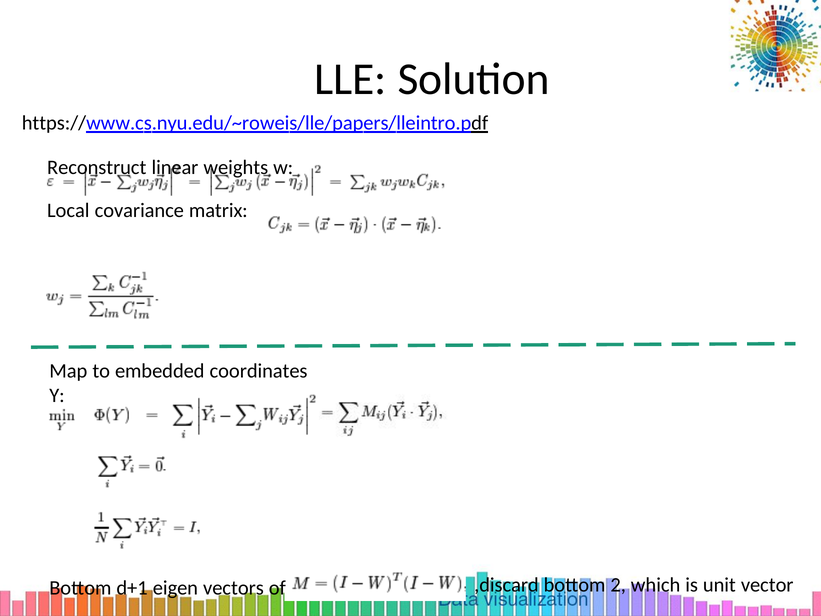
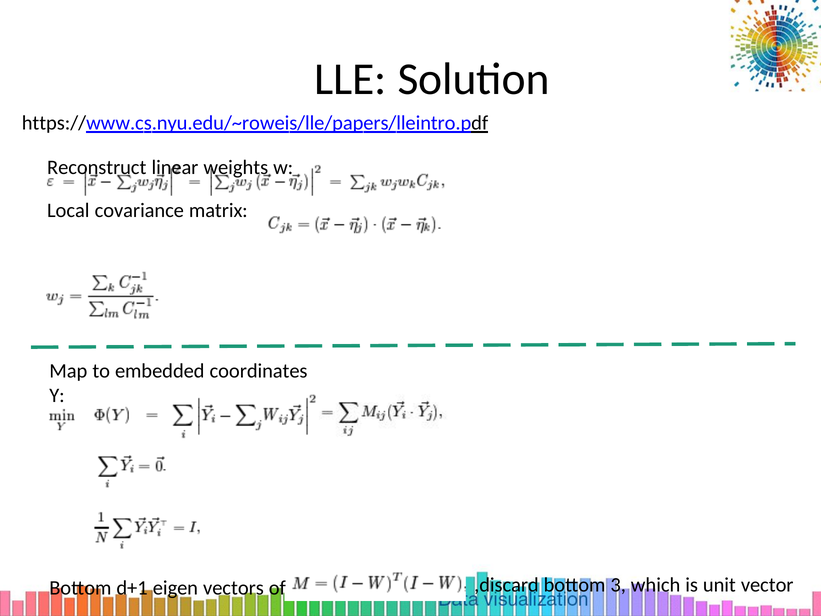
2: 2 -> 3 (618, 585)
